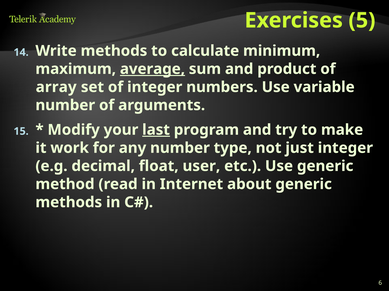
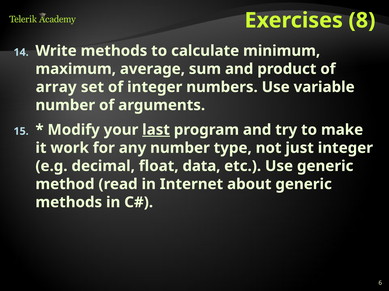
5: 5 -> 8 (362, 20)
average underline: present -> none (152, 69)
user: user -> data (201, 166)
